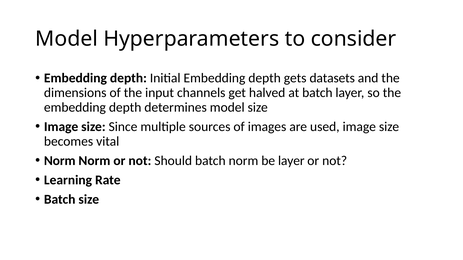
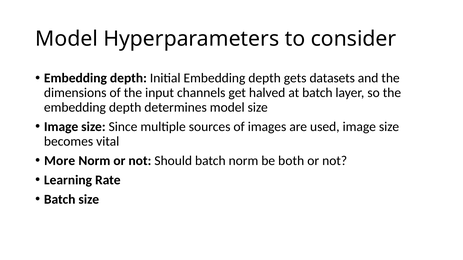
Norm: Norm -> More (60, 161)
be layer: layer -> both (291, 161)
